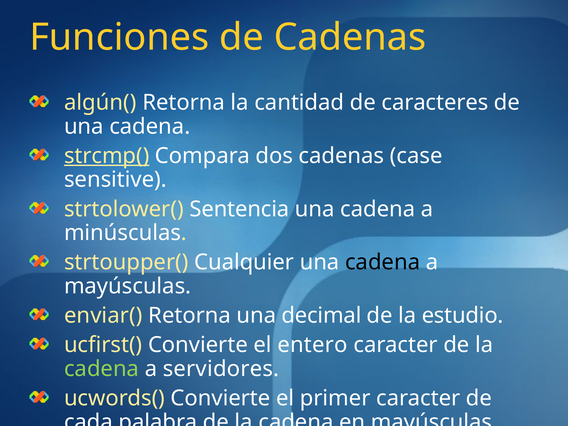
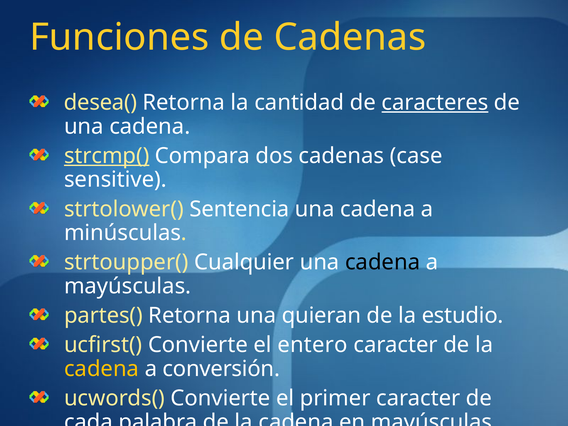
algún(: algún( -> desea( (100, 103)
caracteres underline: none -> present (435, 103)
enviar(: enviar( -> partes( (103, 316)
decimal: decimal -> quieran (321, 316)
cadena colour: light green -> yellow (102, 369)
servidores: servidores -> conversión (221, 369)
